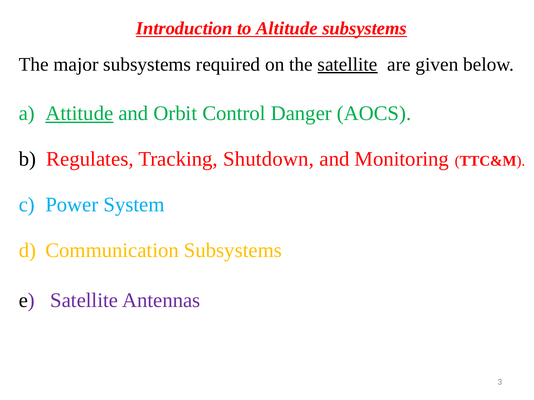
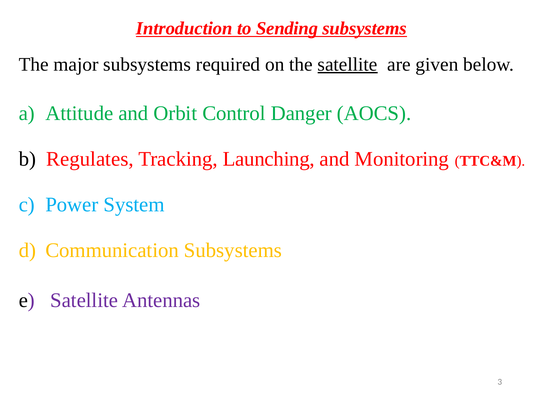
Altitude: Altitude -> Sending (287, 28)
Attitude underline: present -> none (79, 114)
Shutdown: Shutdown -> Launching (269, 159)
